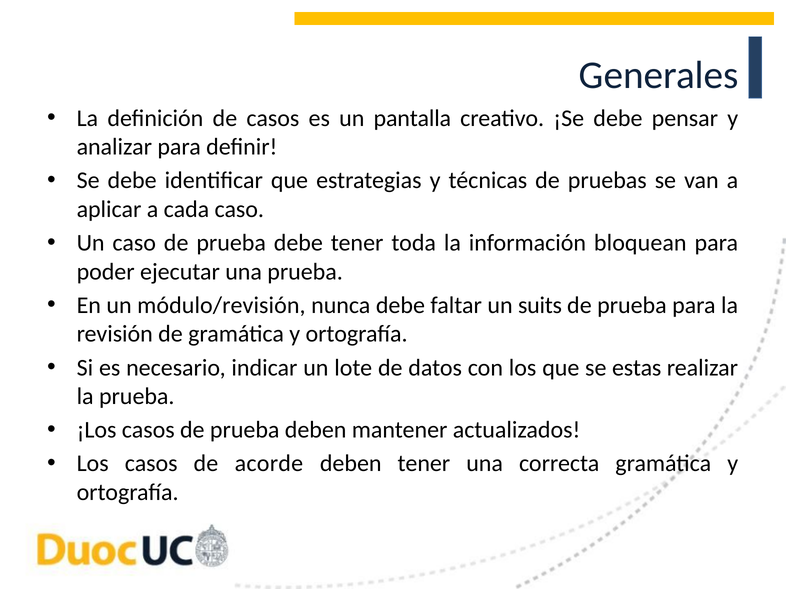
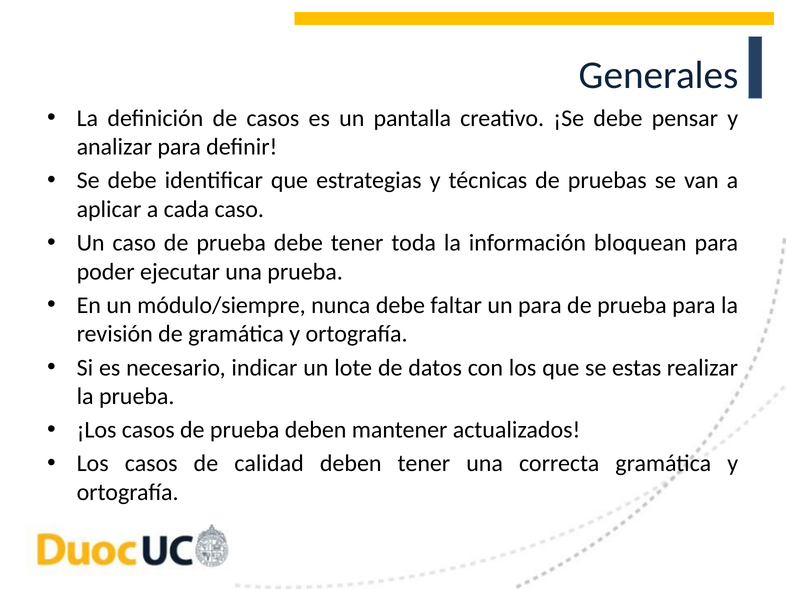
módulo/revisión: módulo/revisión -> módulo/siempre (221, 306)
un suits: suits -> para (540, 306)
acorde: acorde -> calidad (269, 464)
